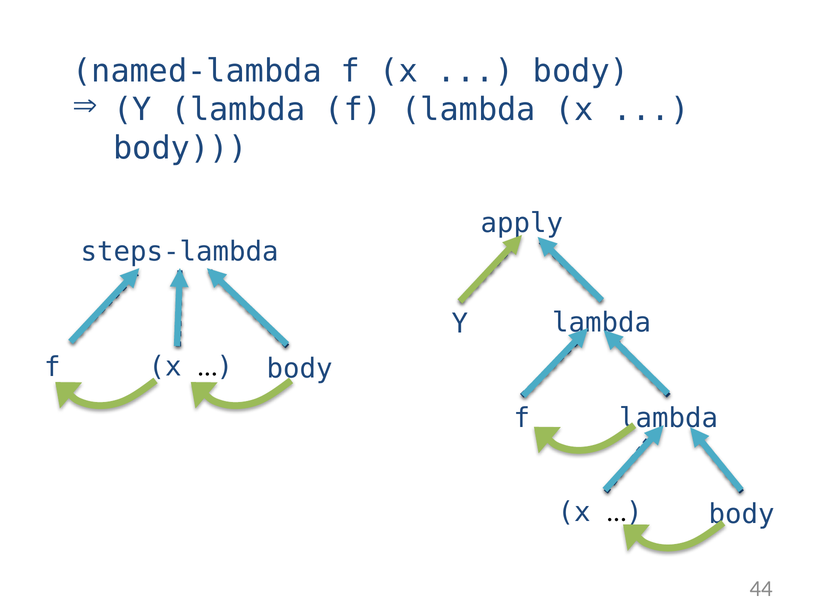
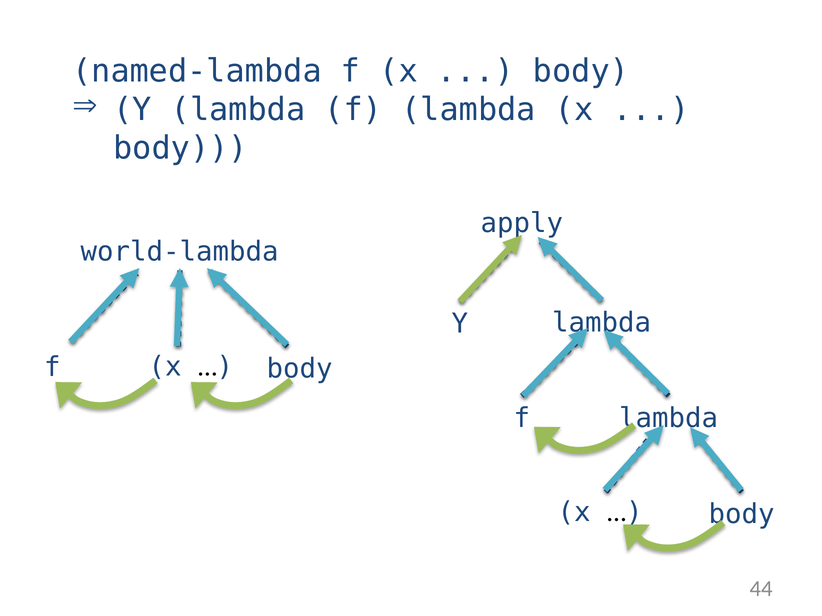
steps-lambda: steps-lambda -> world-lambda (180, 252)
